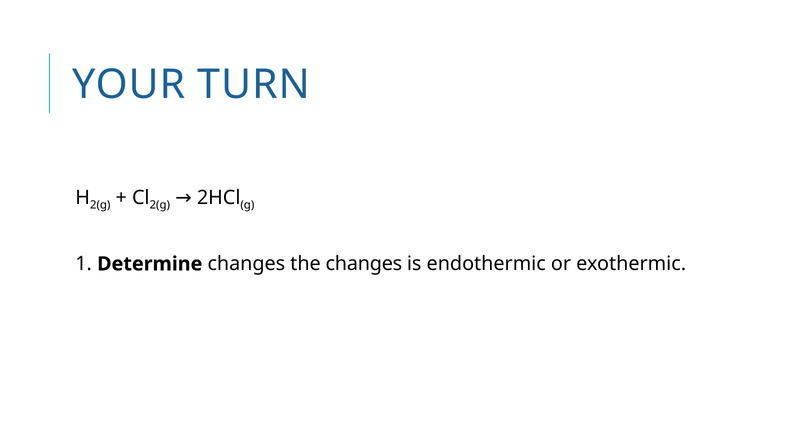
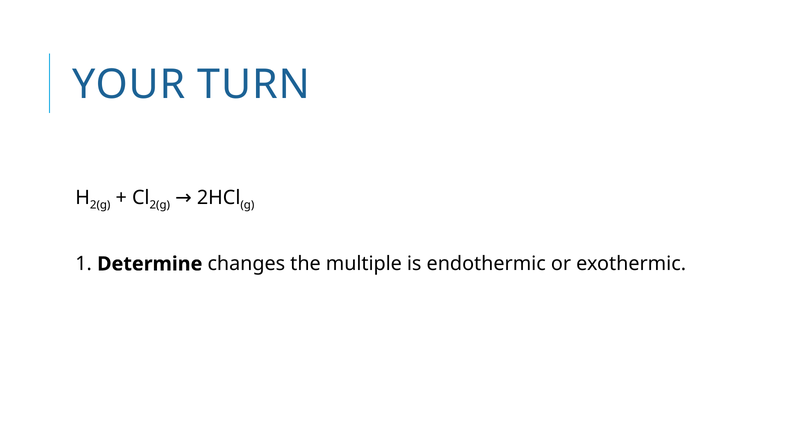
the changes: changes -> multiple (364, 264)
